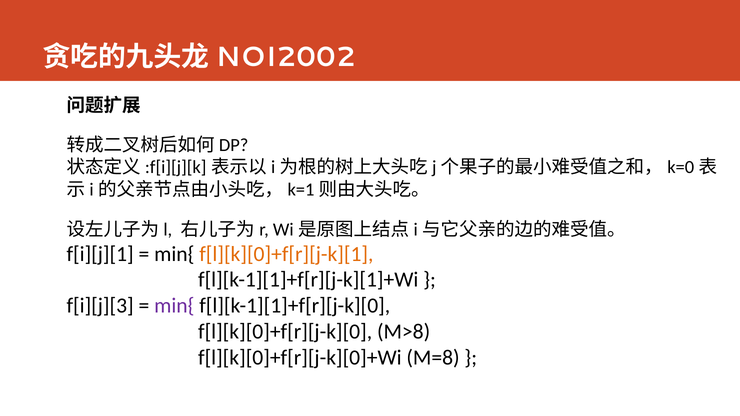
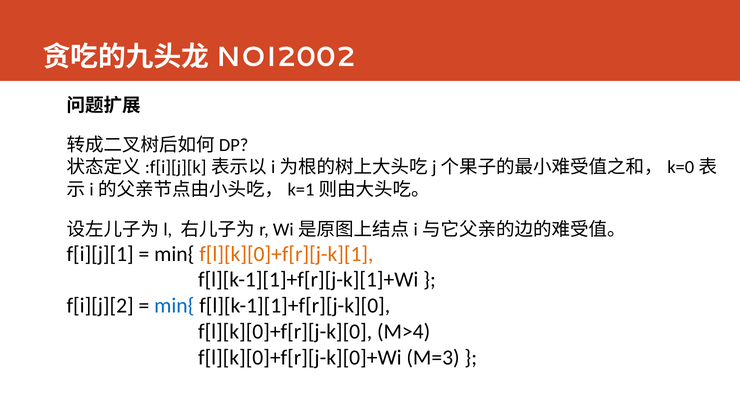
f[i][j][3: f[i][j][3 -> f[i][j][2 (100, 306)
min{ colour: purple -> blue (174, 306)
M>8: M>8 -> M>4 (404, 332)
M=8: M=8 -> M=3 (433, 358)
